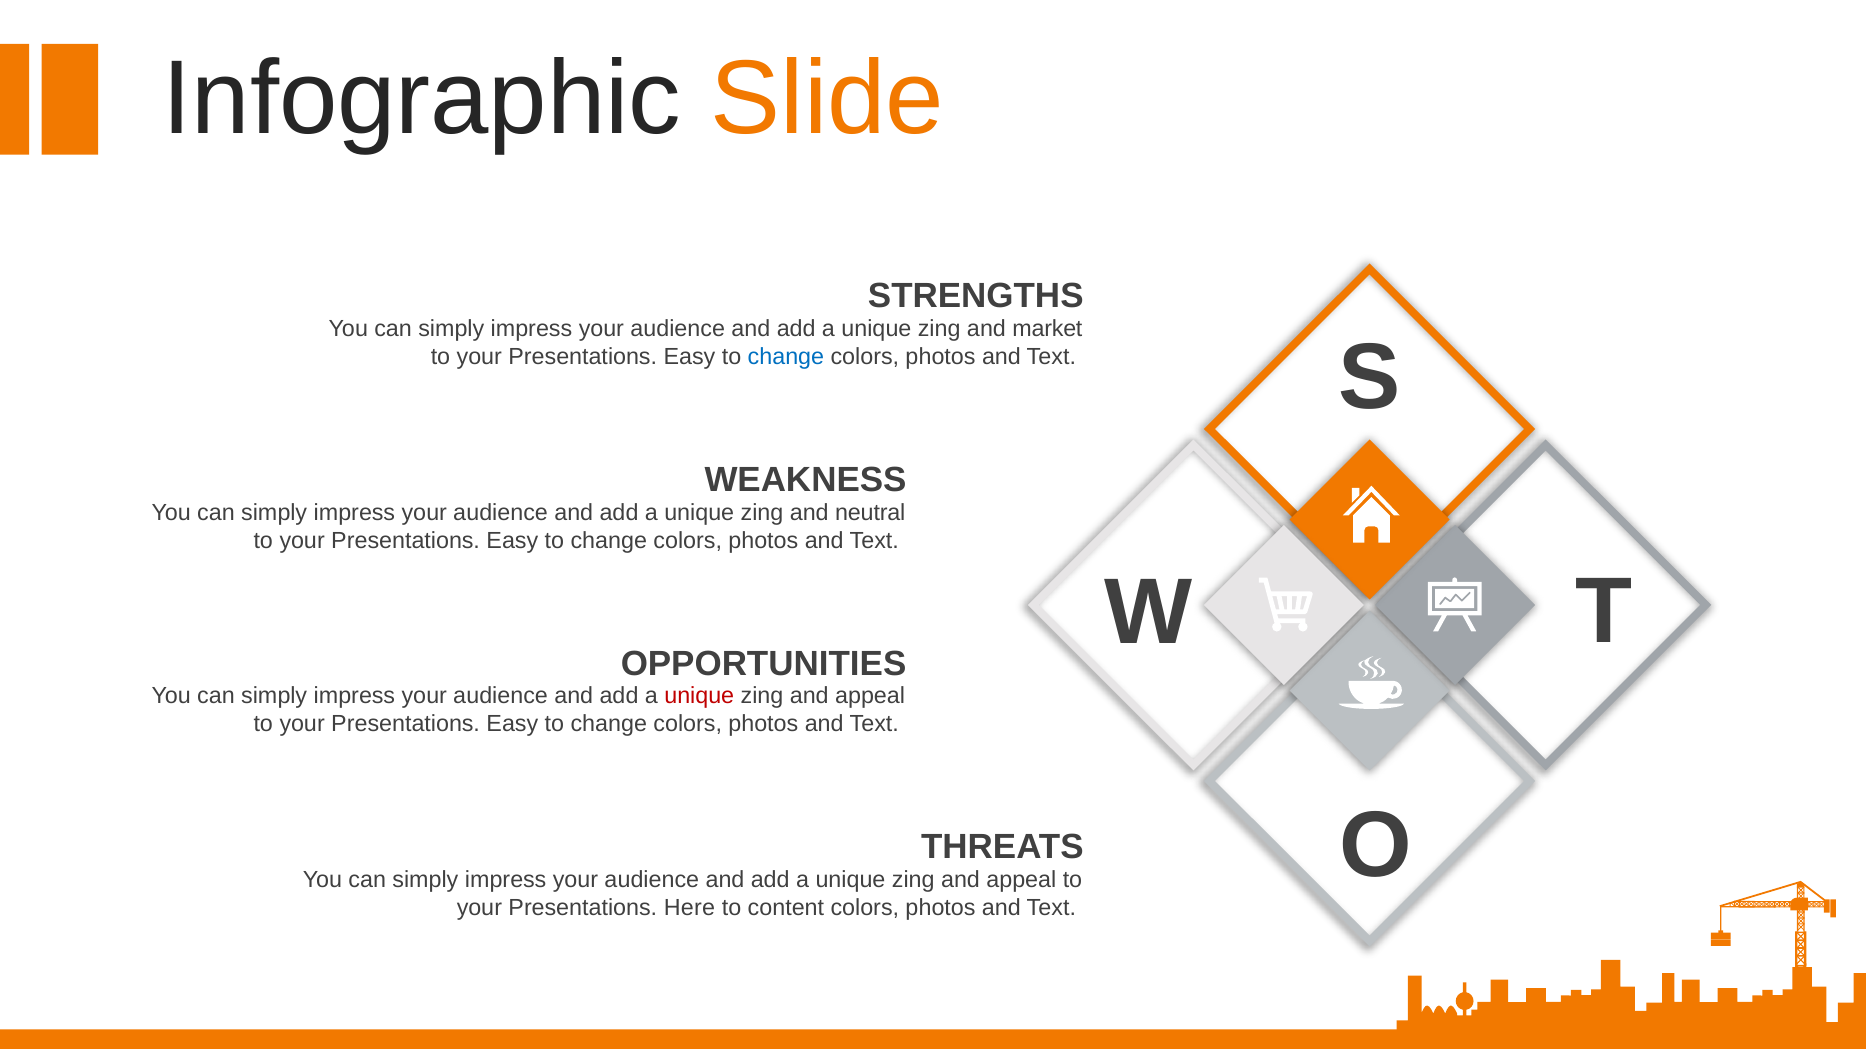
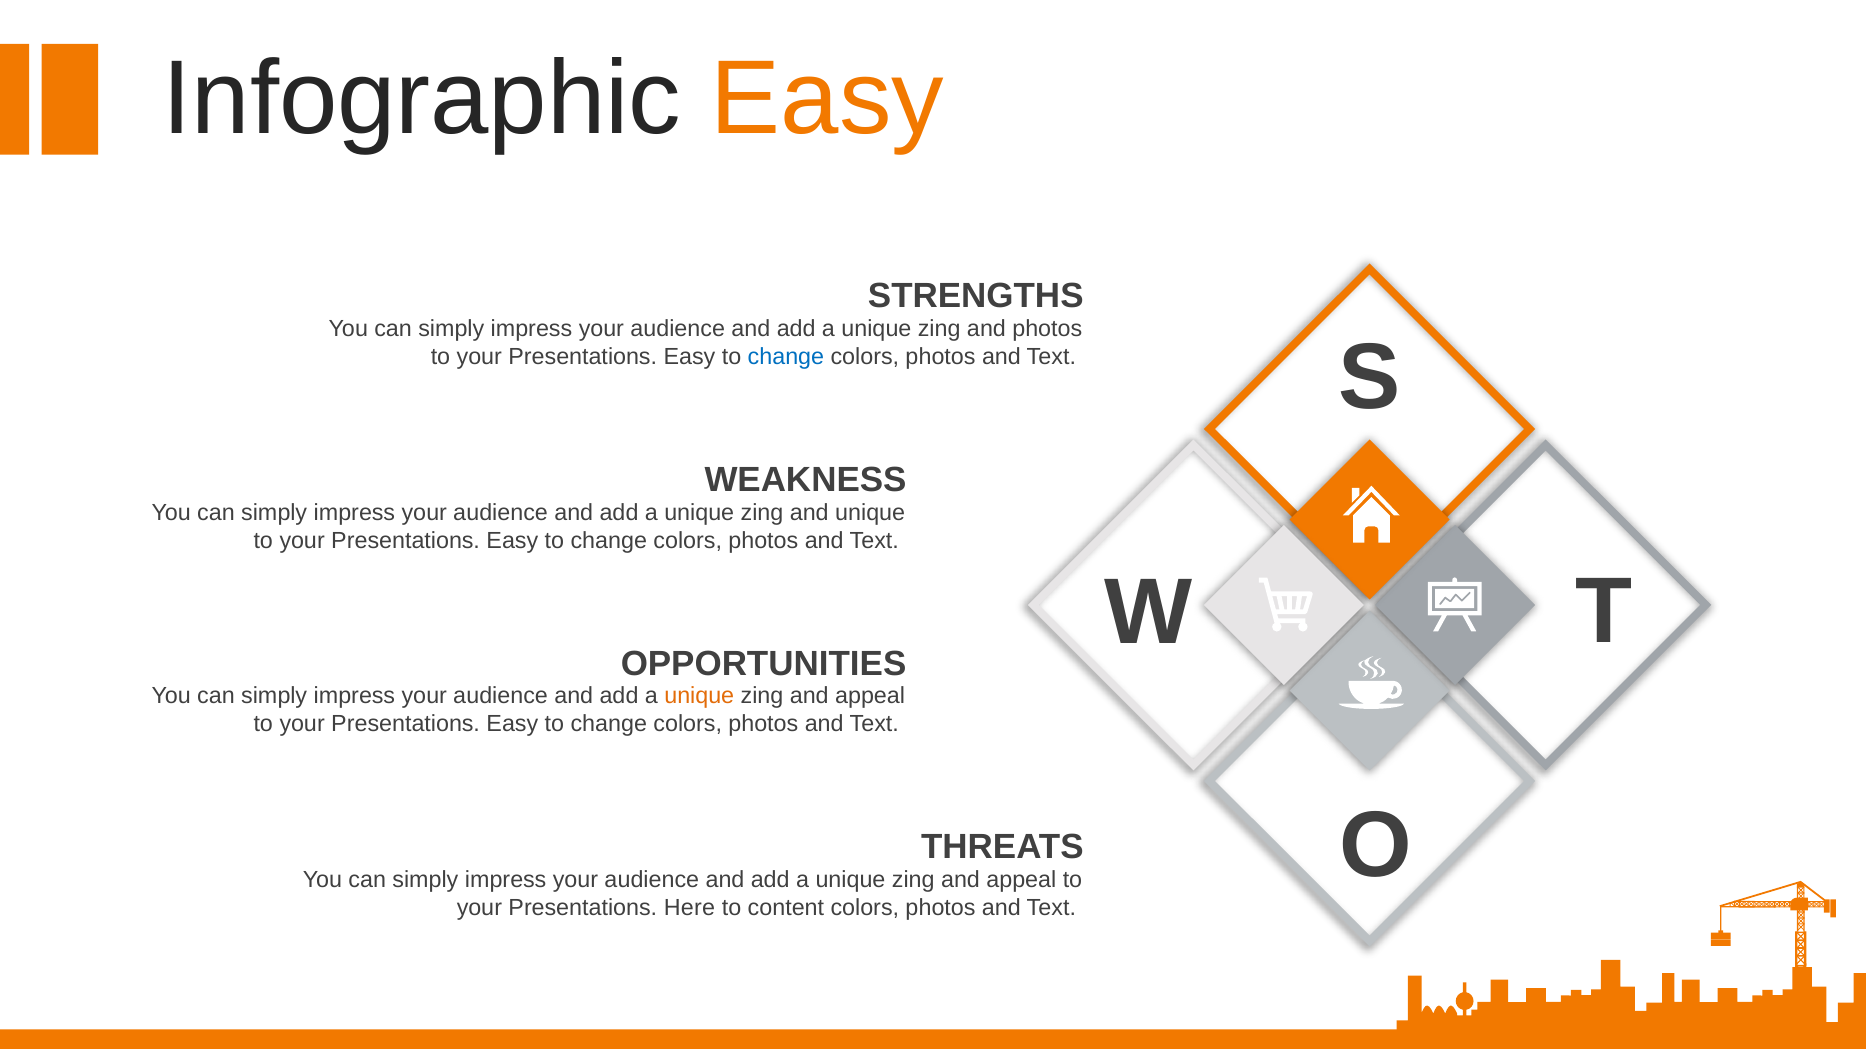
Infographic Slide: Slide -> Easy (828, 99)
and market: market -> photos (1047, 329)
and neutral: neutral -> unique (870, 513)
unique colour: red -> orange (699, 697)
